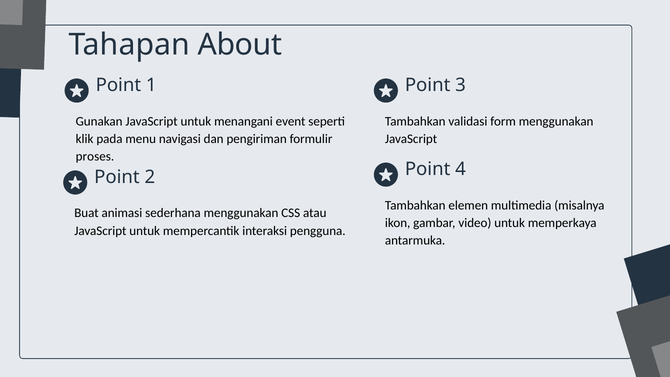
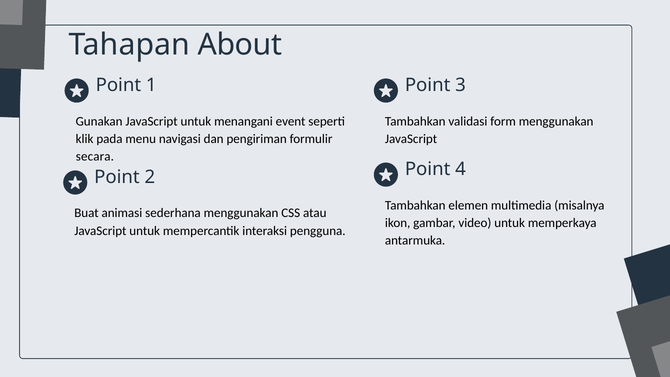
proses: proses -> secara (95, 156)
